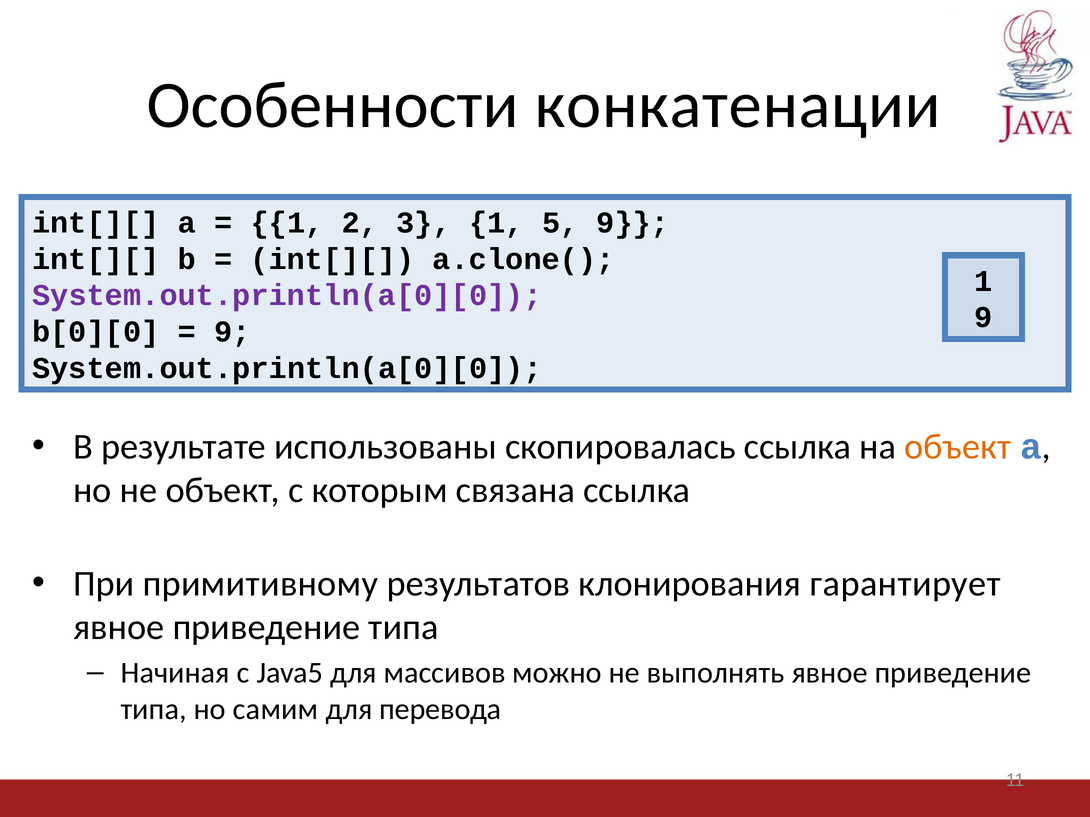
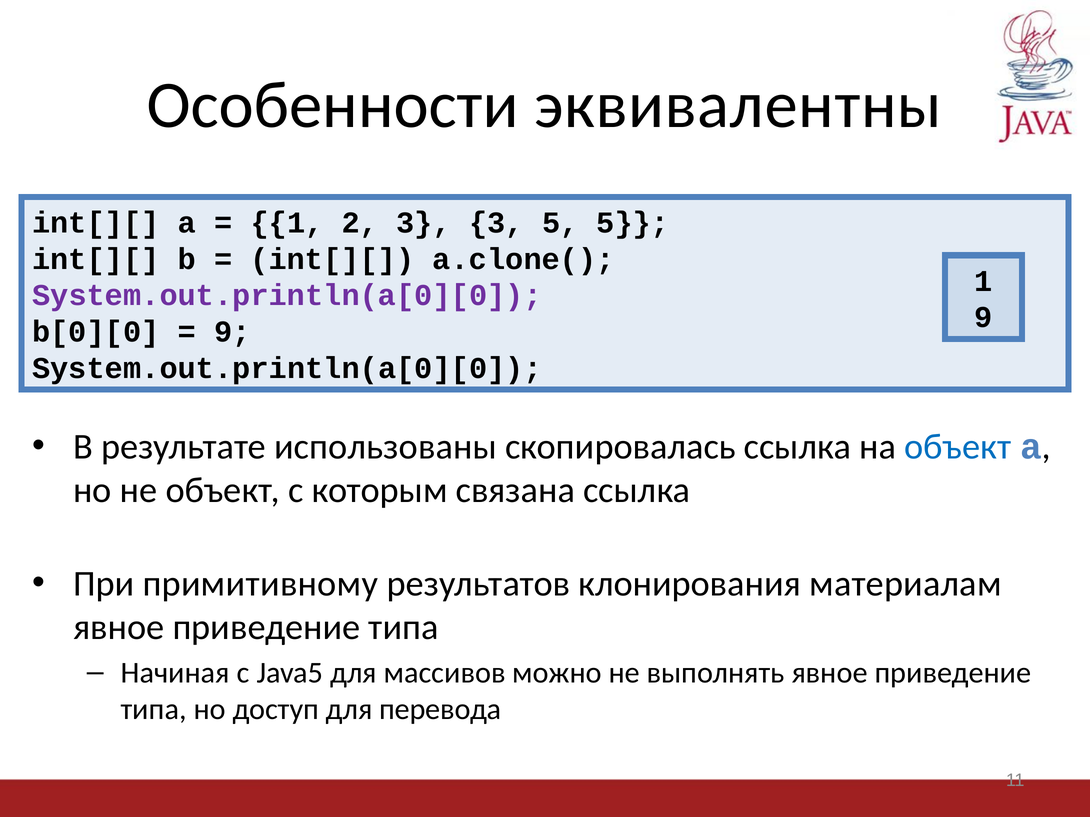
конкатенации: конкатенации -> эквивалентны (738, 106)
3 1: 1 -> 3 (496, 223)
5 9: 9 -> 5 (633, 223)
объект colour: orange -> blue (958, 447)
гарантирует: гарантирует -> материалам (905, 584)
самим: самим -> доступ (276, 710)
